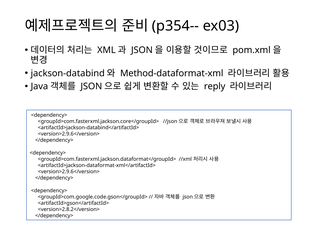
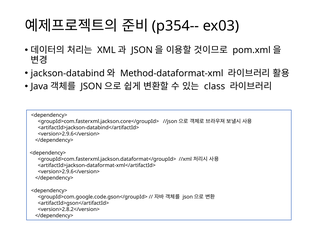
reply: reply -> class (215, 87)
